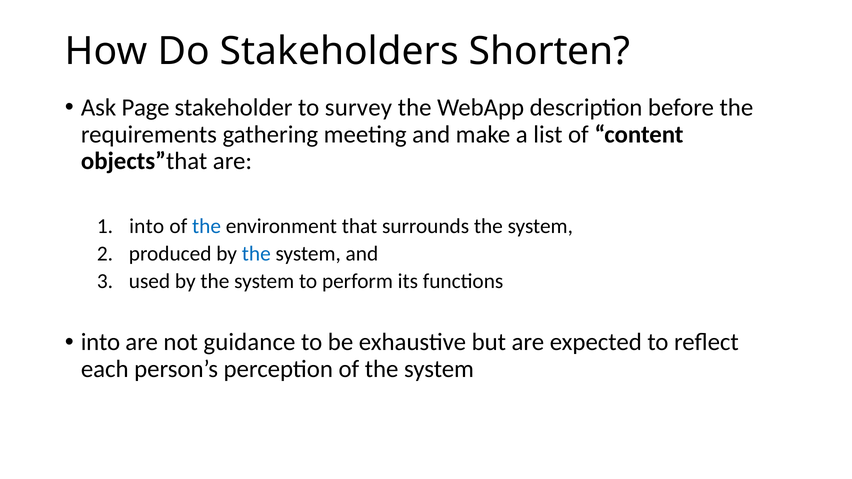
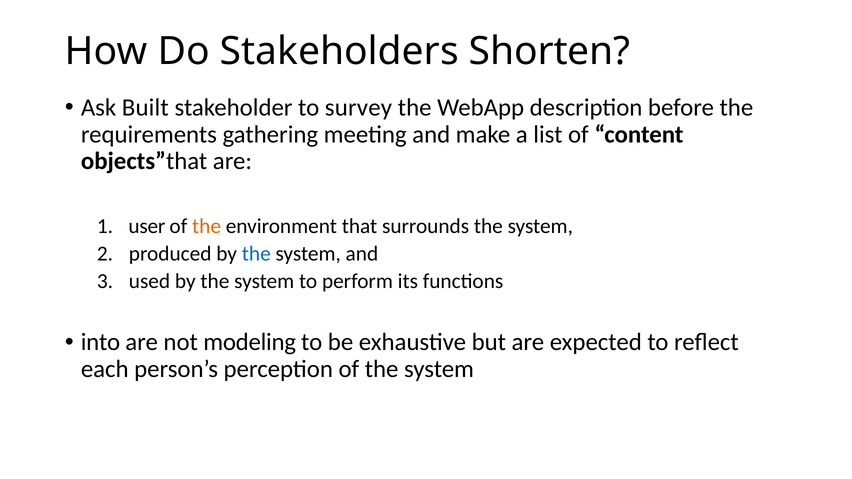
Page: Page -> Built (145, 108)
into: into -> user (147, 226)
the colour: blue -> orange (207, 226)
guidance: guidance -> modeling (250, 342)
